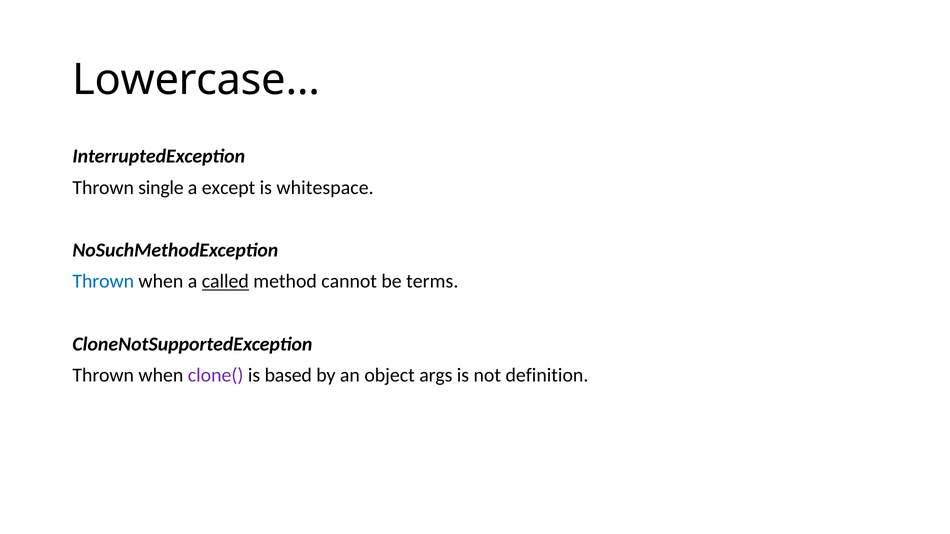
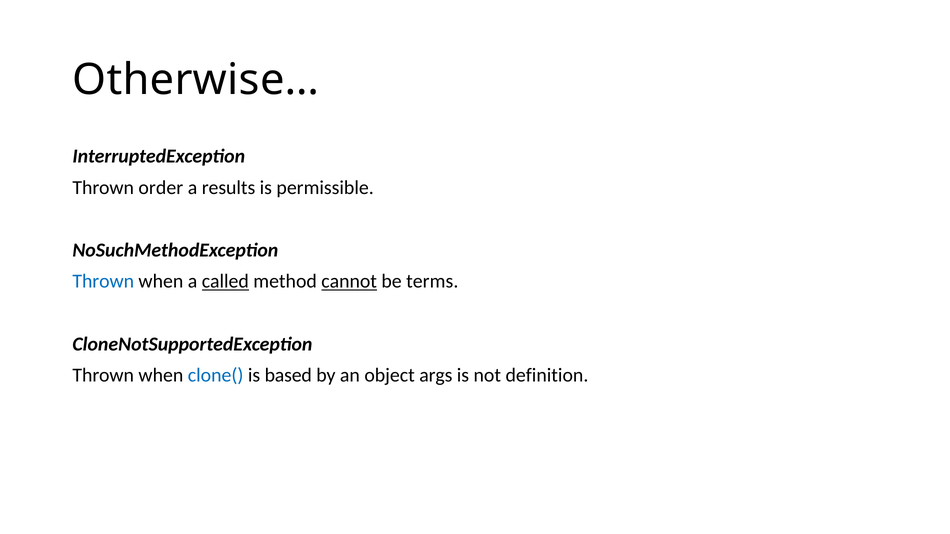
Lowercase…: Lowercase… -> Otherwise… (196, 80)
single: single -> order (161, 188)
except: except -> results (229, 188)
whitespace: whitespace -> permissible (325, 188)
cannot underline: none -> present (349, 282)
clone( colour: purple -> blue (216, 376)
